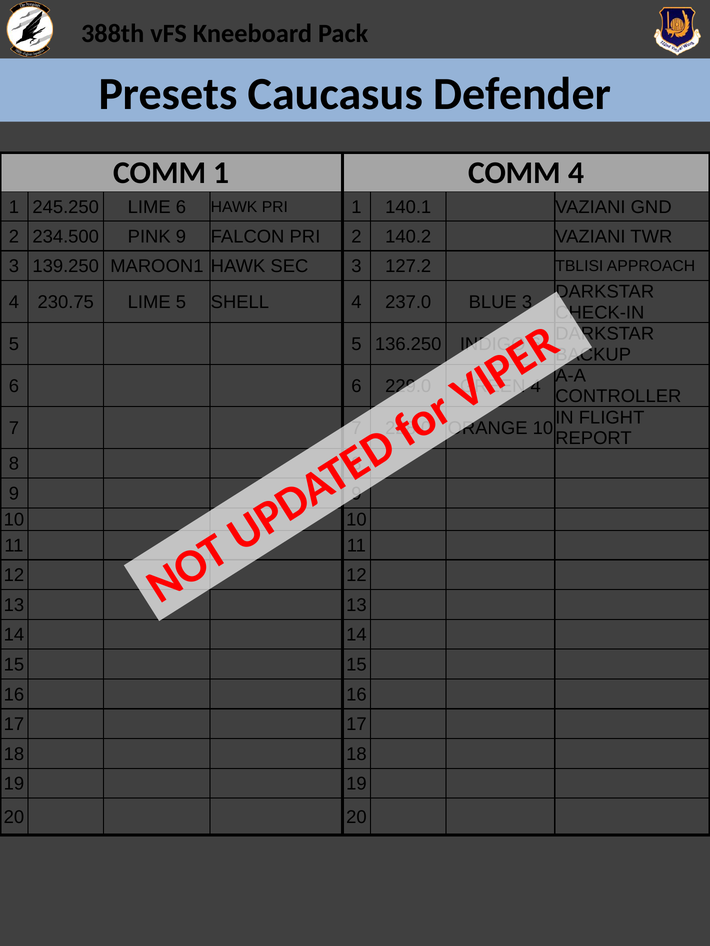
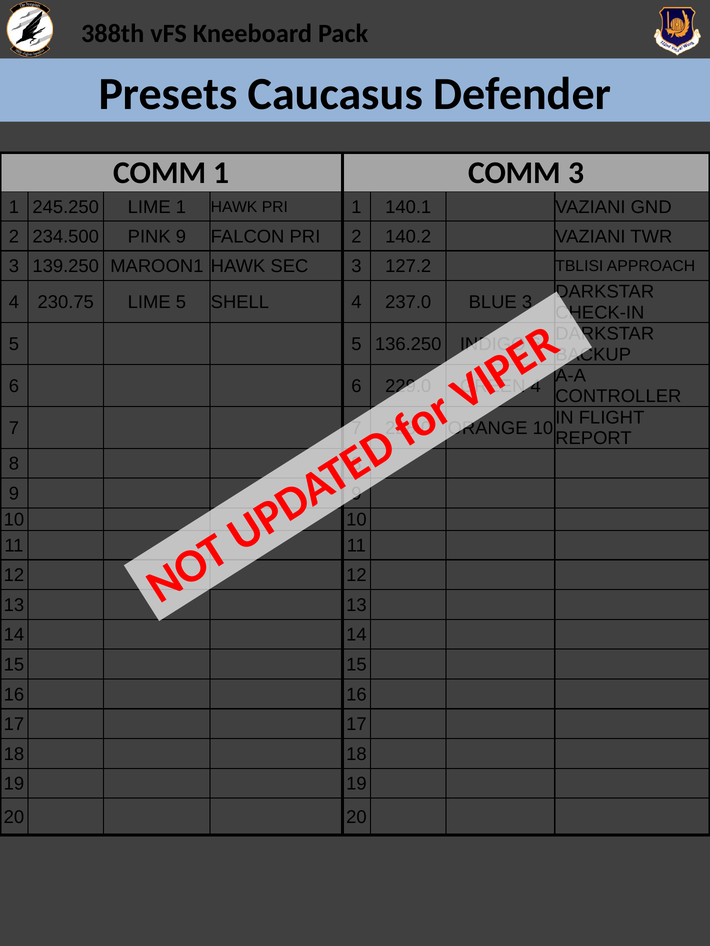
COMM 4: 4 -> 3 (576, 173)
LIME 6: 6 -> 1 (181, 207)
